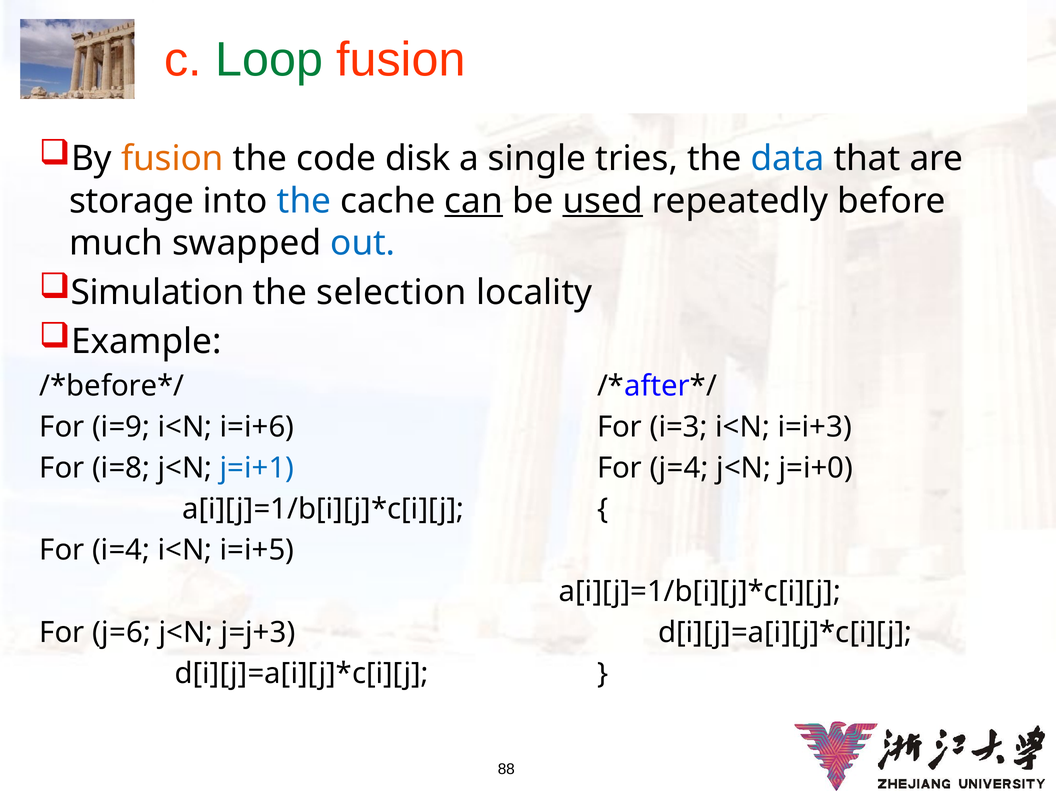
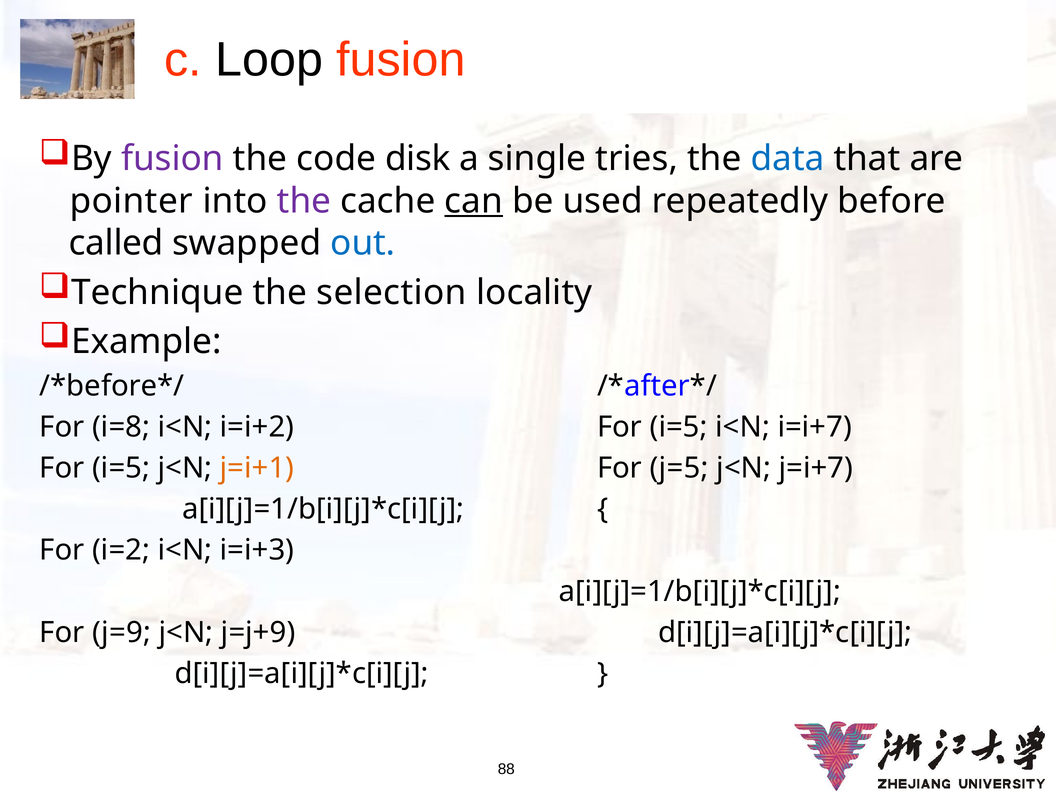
Loop colour: green -> black (269, 60)
fusion colour: orange -> purple (172, 159)
storage: storage -> pointer (131, 201)
the colour: blue -> purple (304, 201)
used underline: present -> none (603, 201)
much: much -> called (116, 243)
Simulation: Simulation -> Technique (157, 293)
i=9: i=9 -> i=8 (121, 427)
i=i+6: i=i+6 -> i=i+2 (257, 427)
i=3: i=3 -> i=5 (679, 427)
i=i+3: i=i+3 -> i=i+7 (815, 427)
i=8: i=8 -> i=5 (121, 468)
j=i+1 colour: blue -> orange (257, 468)
j=4: j=4 -> j=5 (679, 468)
j=i+0: j=i+0 -> j=i+7 (816, 468)
i=4: i=4 -> i=2 (121, 550)
i=i+5: i=i+5 -> i=i+3 (257, 550)
j=6: j=6 -> j=9 (122, 632)
j=j+3: j=j+3 -> j=j+9 (258, 632)
